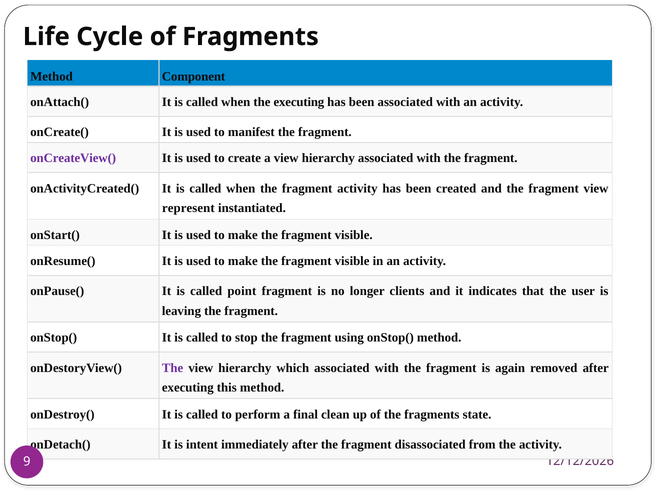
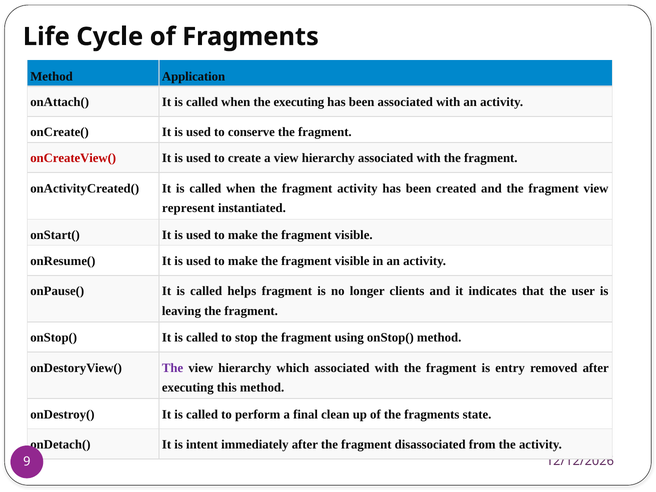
Component: Component -> Application (194, 76)
manifest: manifest -> conserve (251, 132)
onCreateView( colour: purple -> red (73, 158)
point: point -> helps (242, 291)
again: again -> entry (510, 368)
